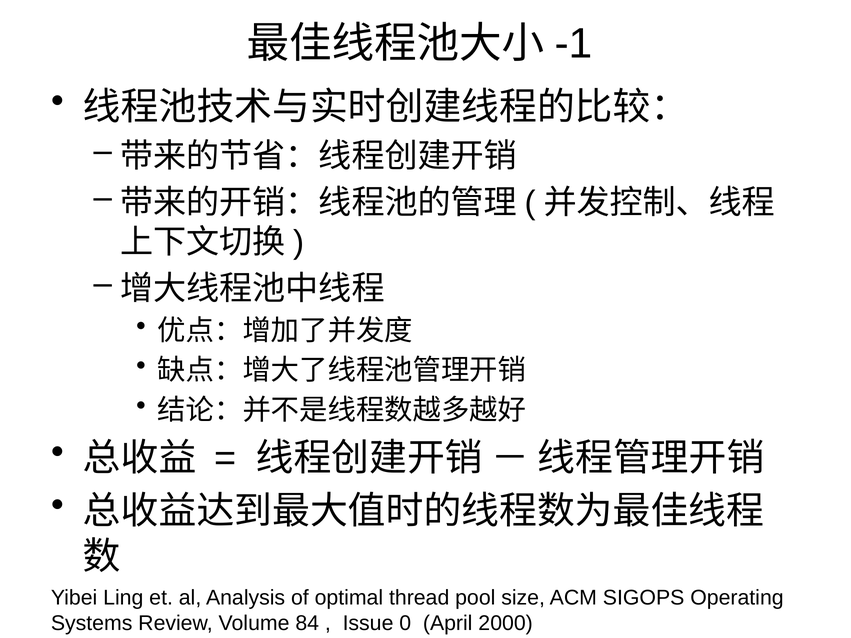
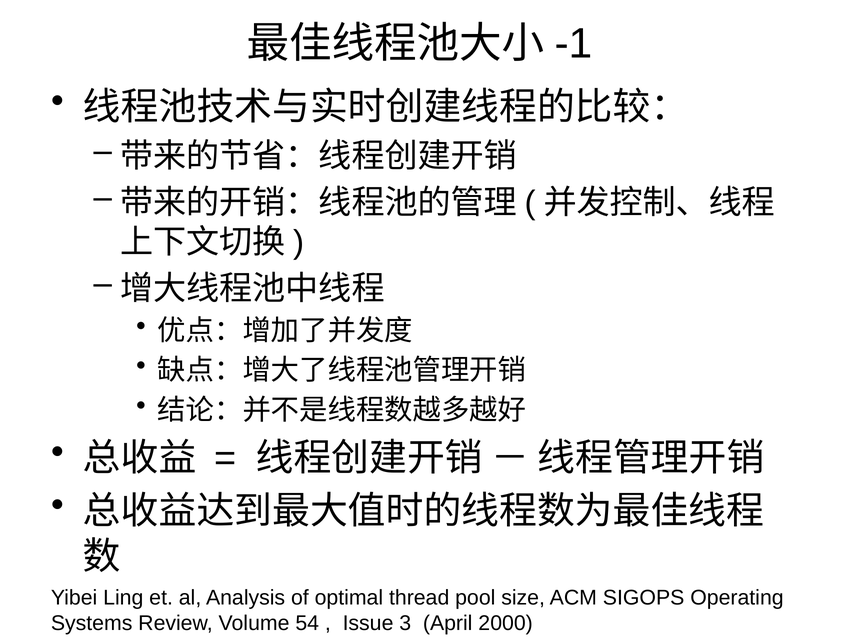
84: 84 -> 54 (307, 624)
0: 0 -> 3 (405, 624)
